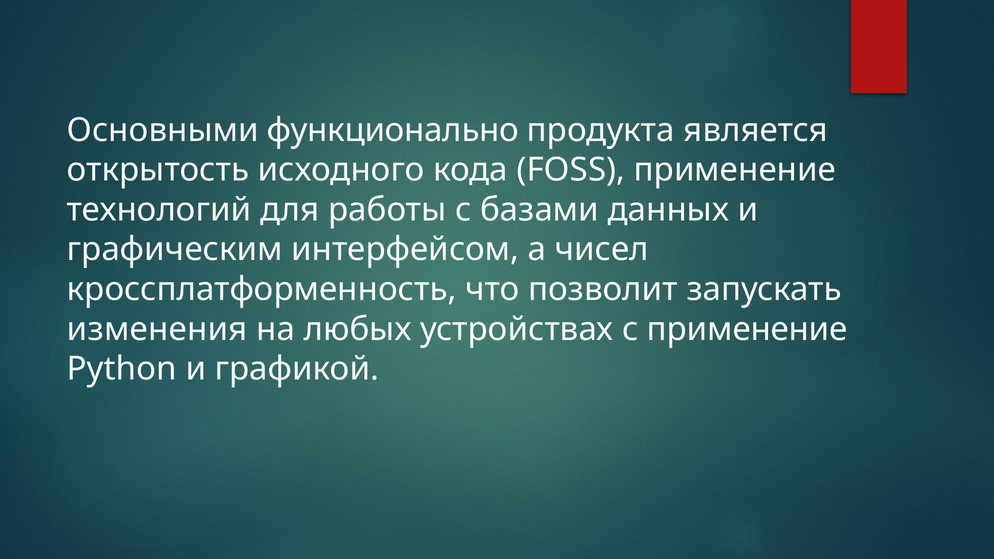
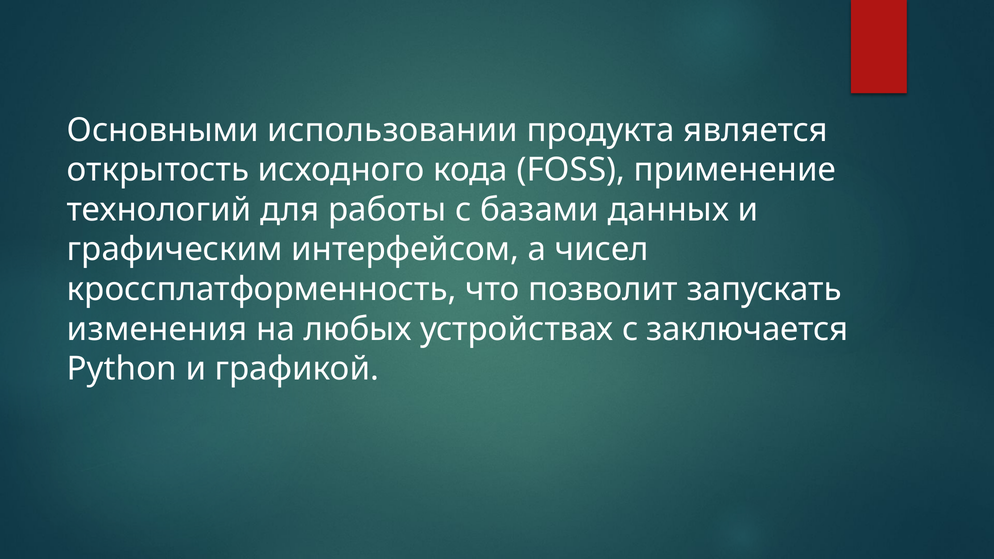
функционально: функционально -> использовании (393, 130)
с применение: применение -> заключается (747, 329)
